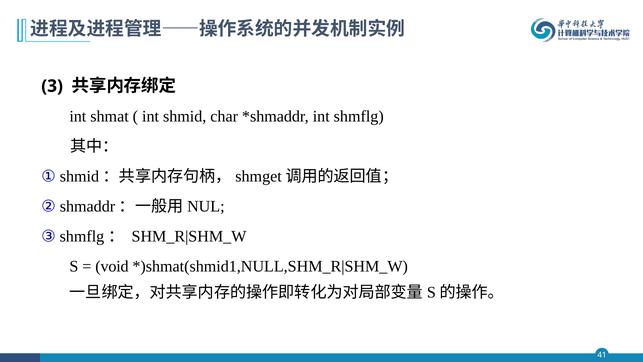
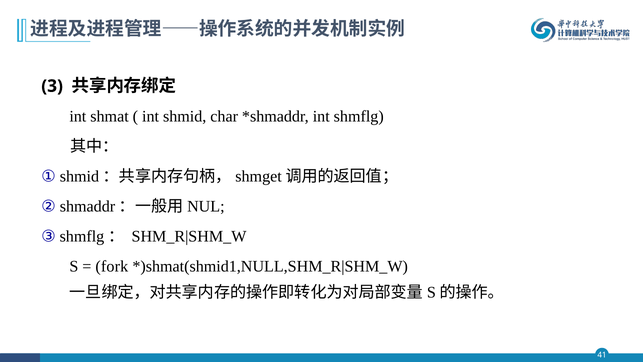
void: void -> fork (112, 266)
